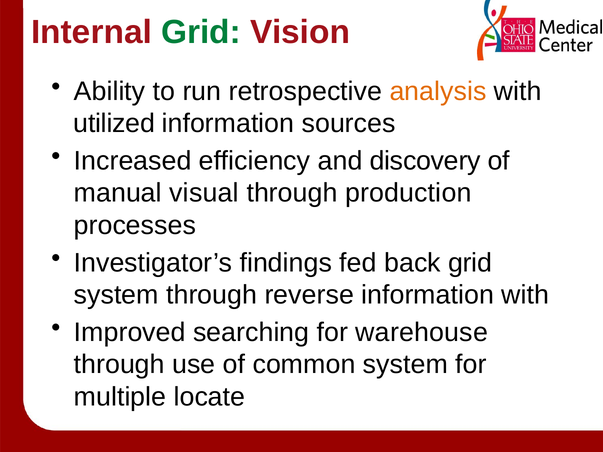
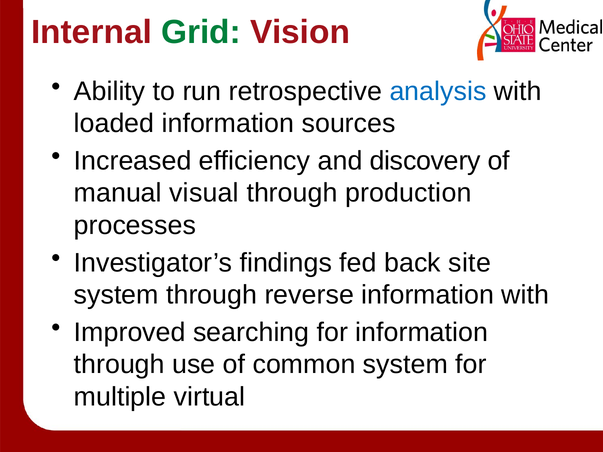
analysis colour: orange -> blue (438, 91)
utilized: utilized -> loaded (114, 123)
back grid: grid -> site (470, 263)
for warehouse: warehouse -> information (422, 333)
locate: locate -> virtual (209, 397)
